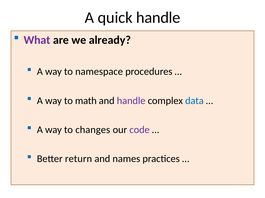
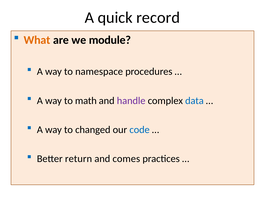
quick handle: handle -> record (158, 18)
What colour: purple -> orange (37, 40)
already: already -> module (110, 40)
changes: changes -> changed (93, 130)
code colour: purple -> blue (140, 130)
names: names -> comes (126, 159)
